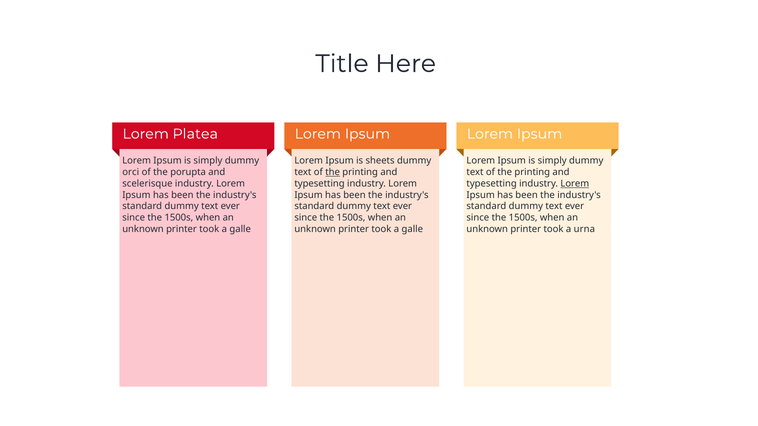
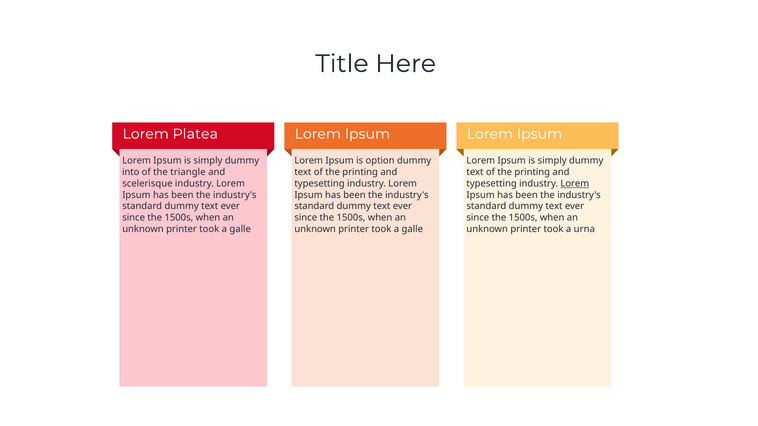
sheets: sheets -> option (380, 161)
orci: orci -> into (131, 172)
porupta: porupta -> triangle (188, 172)
the underline: present -> none (333, 172)
